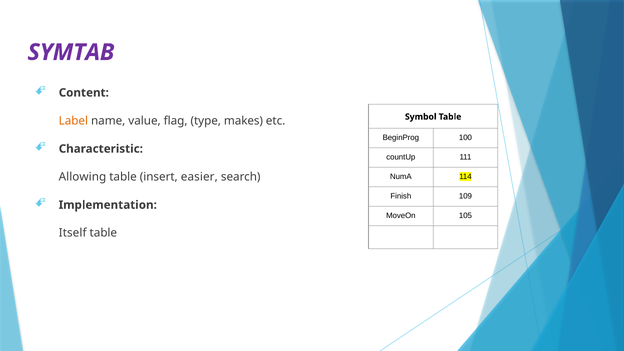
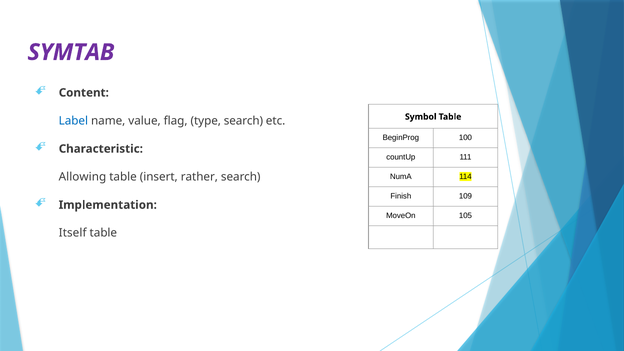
Label colour: orange -> blue (73, 121)
type makes: makes -> search (243, 121)
easier: easier -> rather (199, 177)
